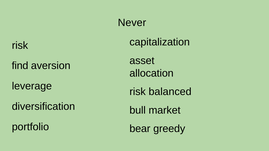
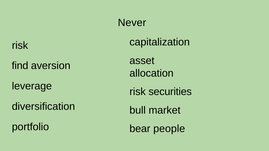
balanced: balanced -> securities (170, 92)
greedy: greedy -> people (169, 129)
